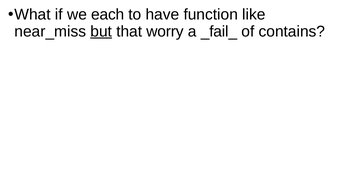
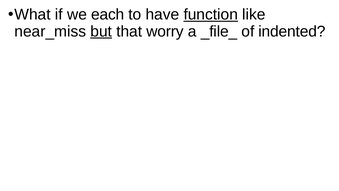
function underline: none -> present (211, 15)
_fail_: _fail_ -> _file_ (219, 31)
contains: contains -> indented (292, 31)
